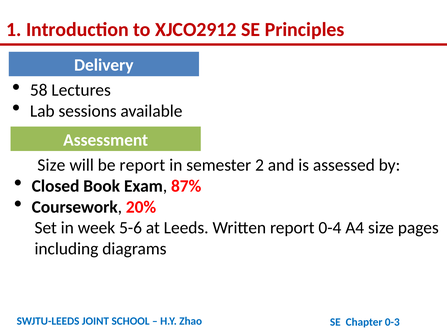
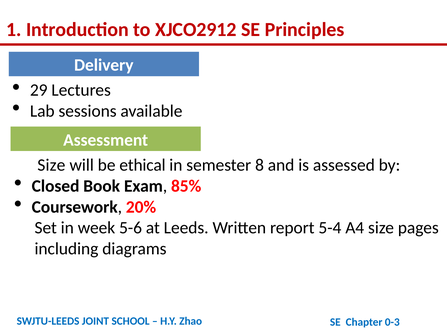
58: 58 -> 29 (39, 90)
be report: report -> ethical (143, 165)
2: 2 -> 8 (260, 165)
87%: 87% -> 85% (186, 186)
0-4: 0-4 -> 5-4 (330, 227)
